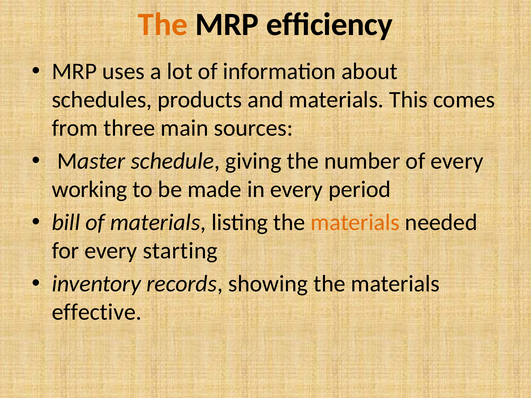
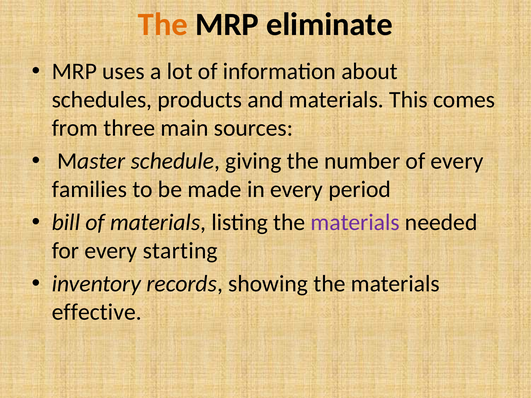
efﬁciency: efﬁciency -> eliminate (329, 24)
working: working -> families (89, 190)
materials colour: orange -> purple (355, 223)
